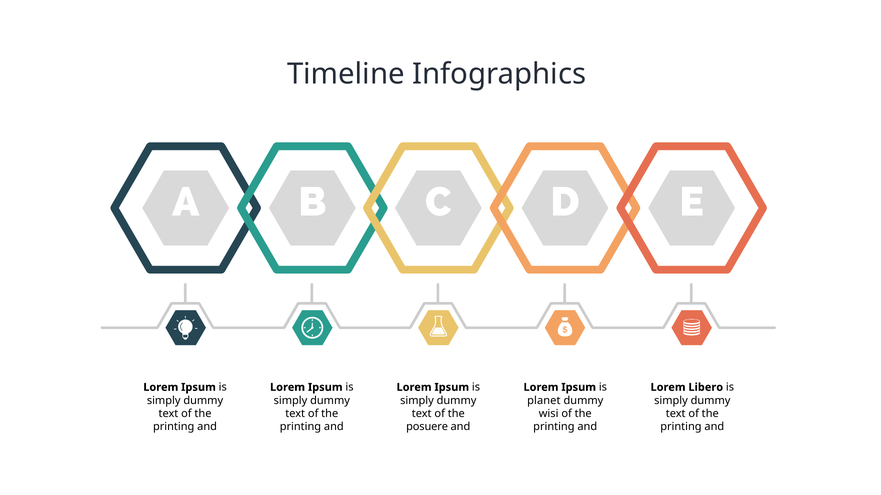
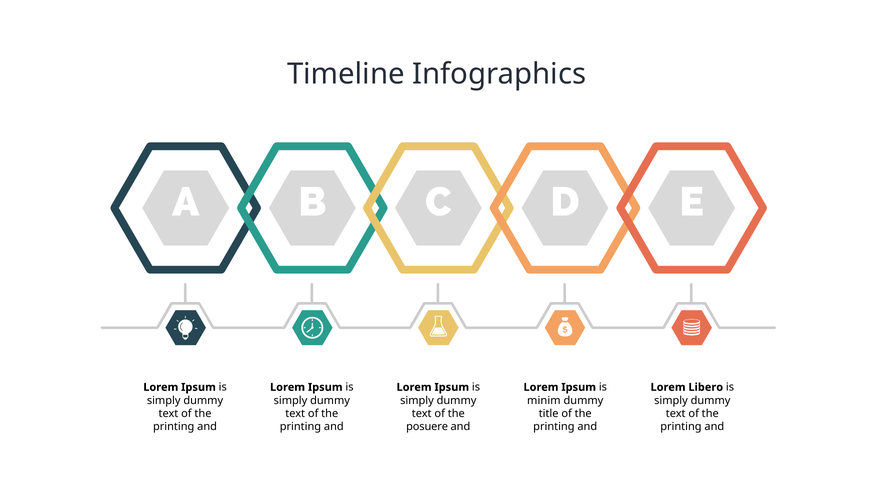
planet: planet -> minim (544, 401)
wisi: wisi -> title (549, 414)
